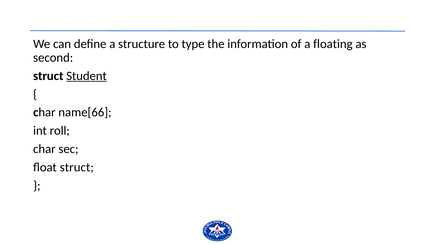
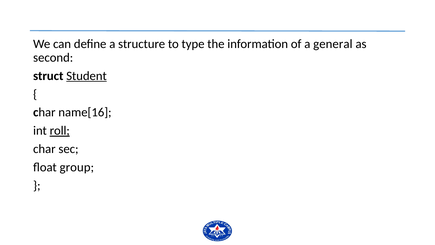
floating: floating -> general (333, 44)
name[66: name[66 -> name[16 (85, 112)
roll underline: none -> present (60, 131)
float struct: struct -> group (77, 167)
